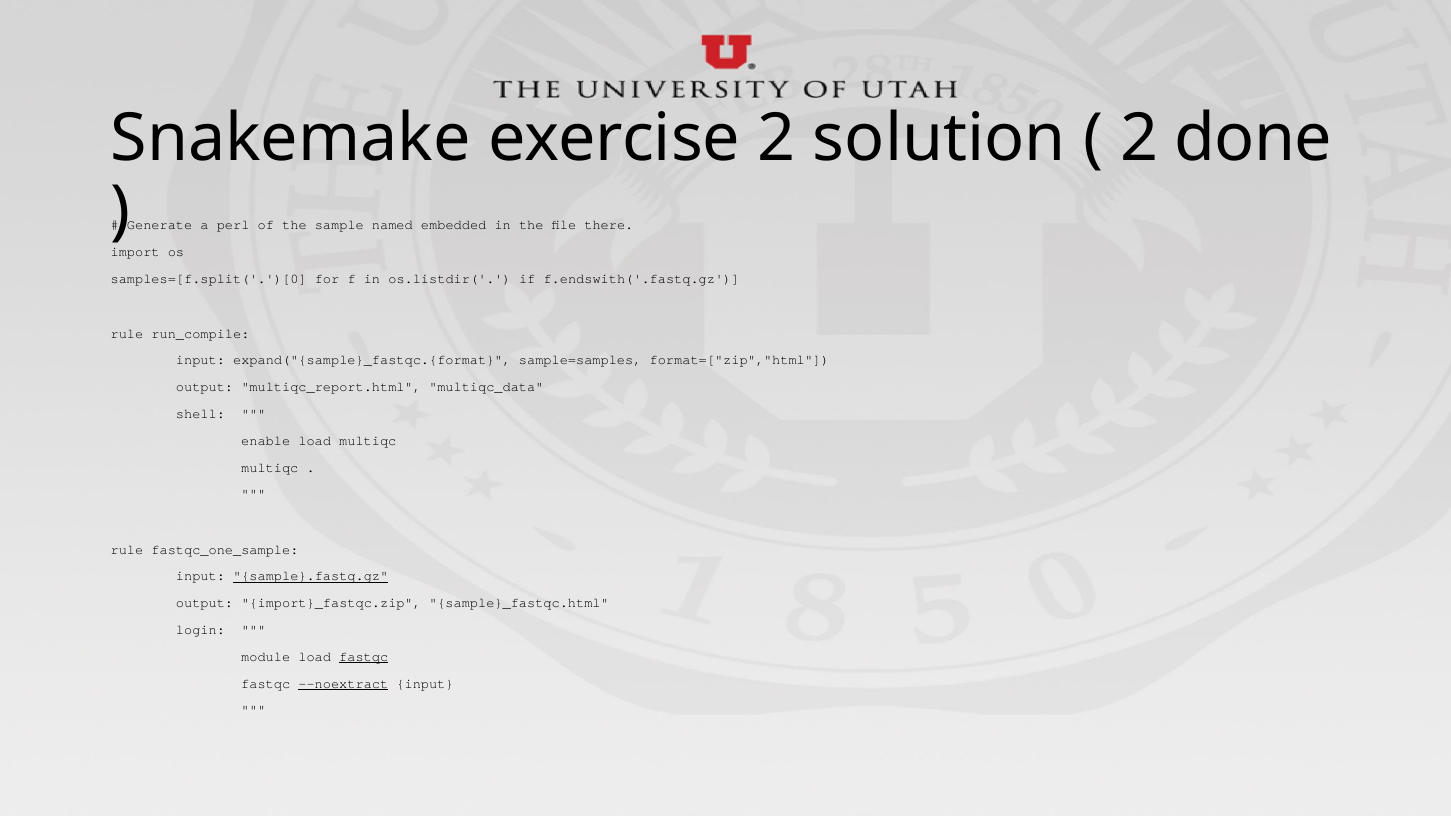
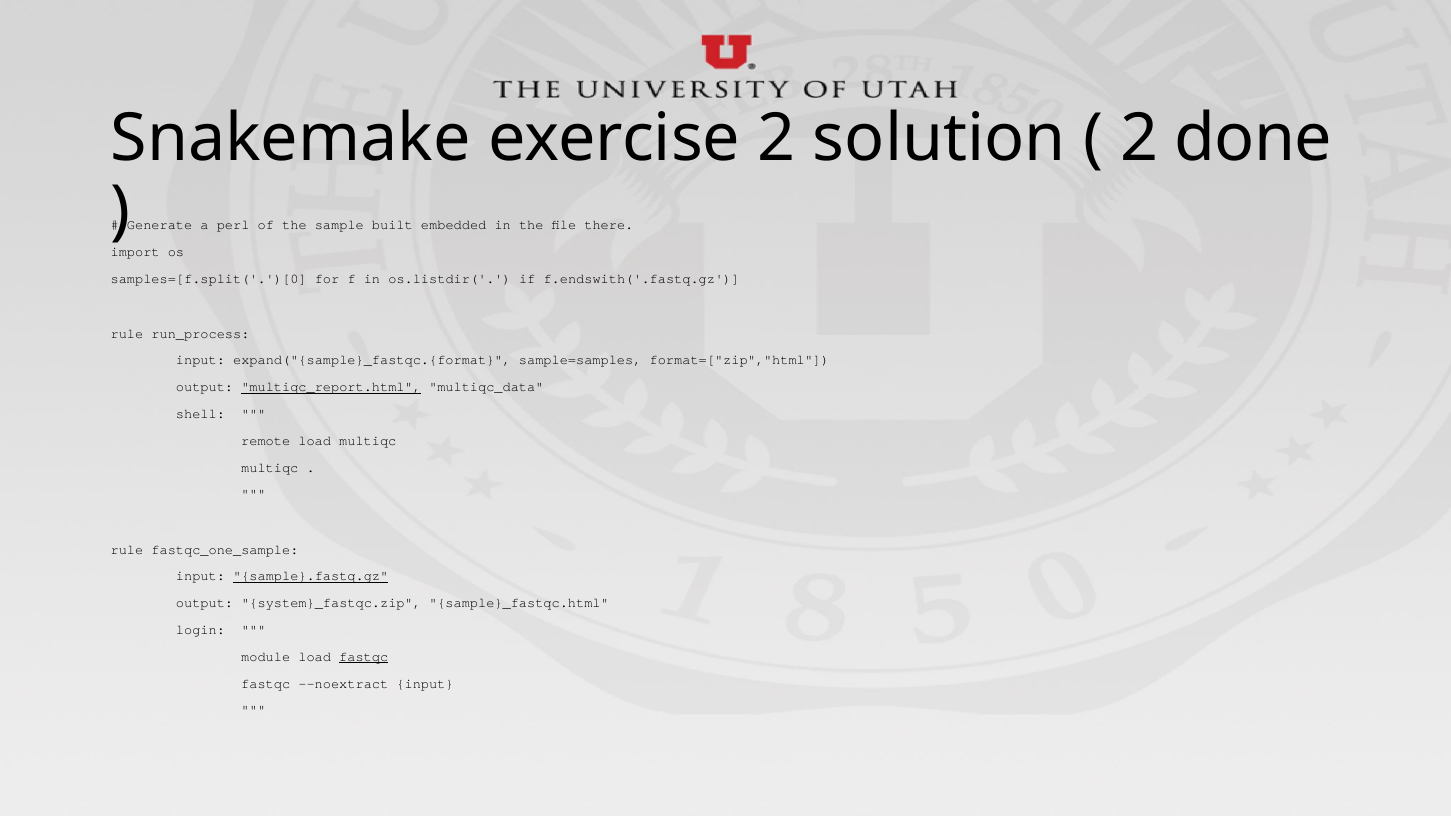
named: named -> built (392, 225)
run_compile: run_compile -> run_process (200, 334)
multiqc_report.html underline: none -> present (331, 387)
enable: enable -> remote (266, 441)
import}_fastqc.zip: import}_fastqc.zip -> system}_fastqc.zip (331, 603)
--noextract underline: present -> none (343, 684)
